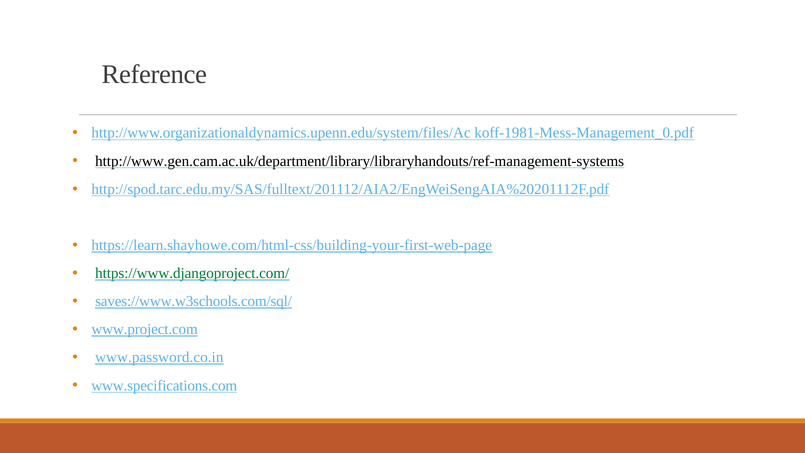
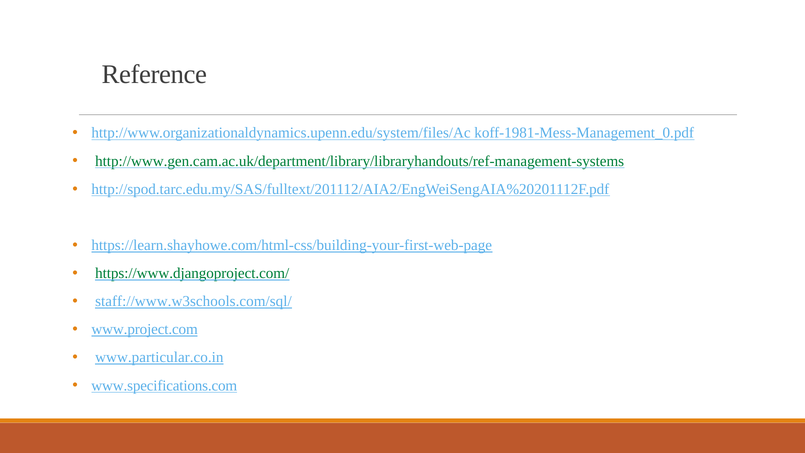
http://www.gen.cam.ac.uk/department/library/libraryhandouts/ref-management-systems colour: black -> green (360, 161)
saves://www.w3schools.com/sql/: saves://www.w3schools.com/sql/ -> staff://www.w3schools.com/sql/ (193, 301)
www.password.co.in: www.password.co.in -> www.particular.co.in (159, 357)
